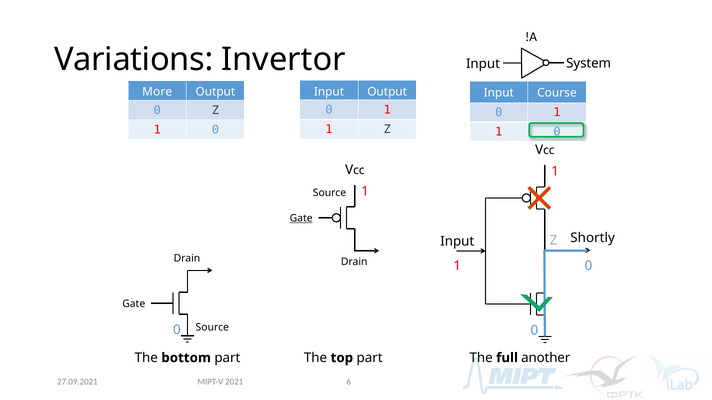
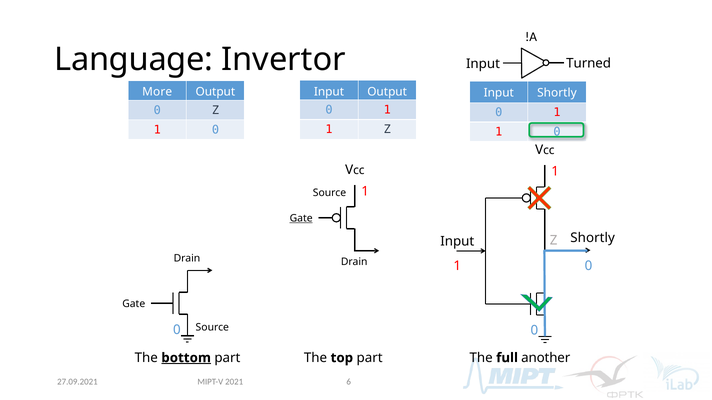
Variations: Variations -> Language (134, 60)
System: System -> Turned (589, 64)
Course: Course -> Shortly (557, 93)
bottom underline: none -> present (186, 358)
